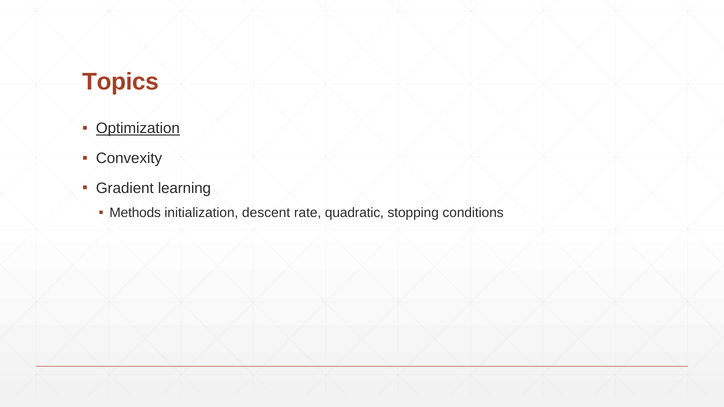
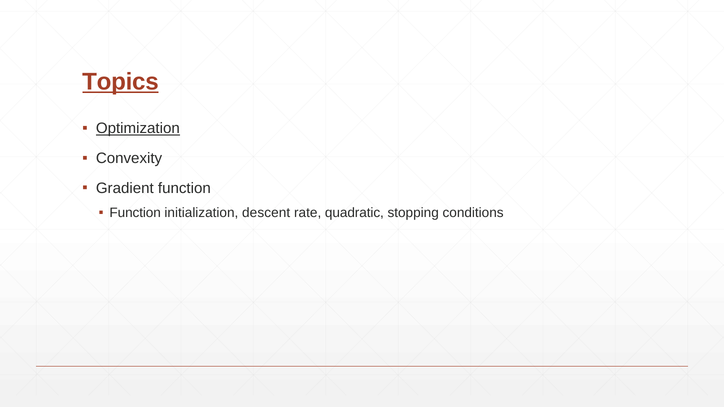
Topics underline: none -> present (120, 82)
Gradient learning: learning -> function (184, 188)
Methods: Methods -> Function (135, 213)
